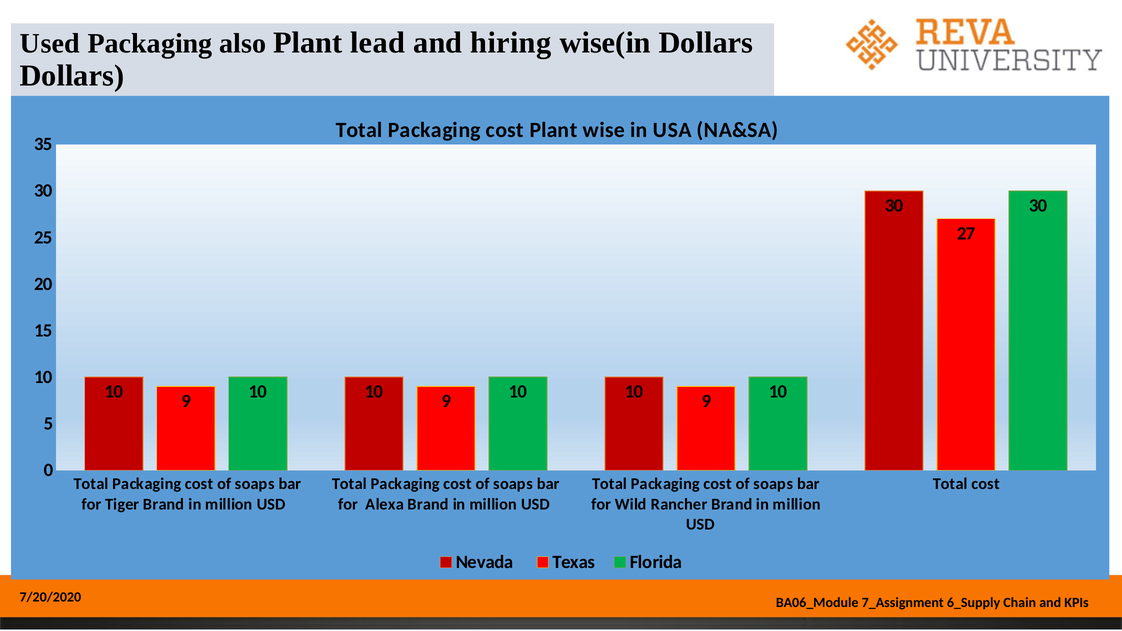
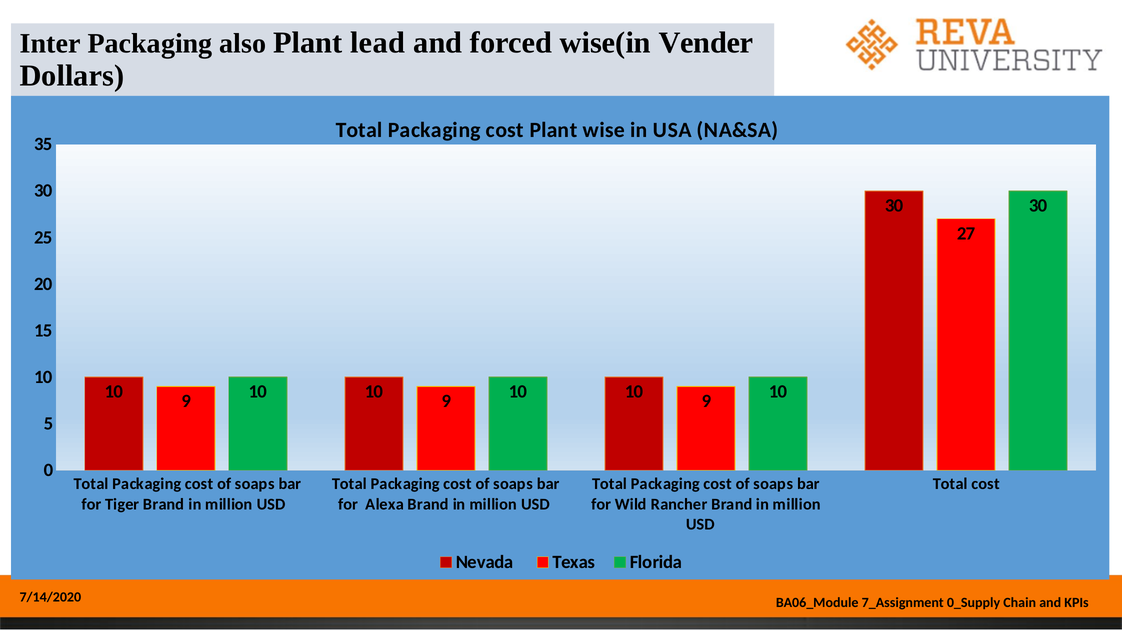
Used: Used -> Inter (50, 44)
hiring: hiring -> forced (511, 43)
wise(in Dollars: Dollars -> Vender (706, 43)
7/20/2020: 7/20/2020 -> 7/14/2020 (50, 597)
6_Supply: 6_Supply -> 0_Supply (974, 603)
